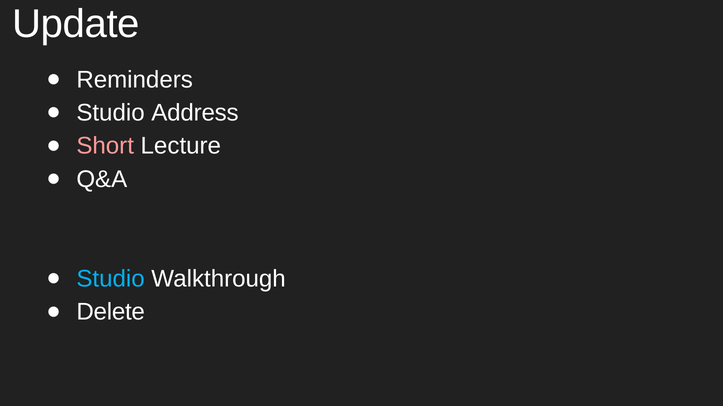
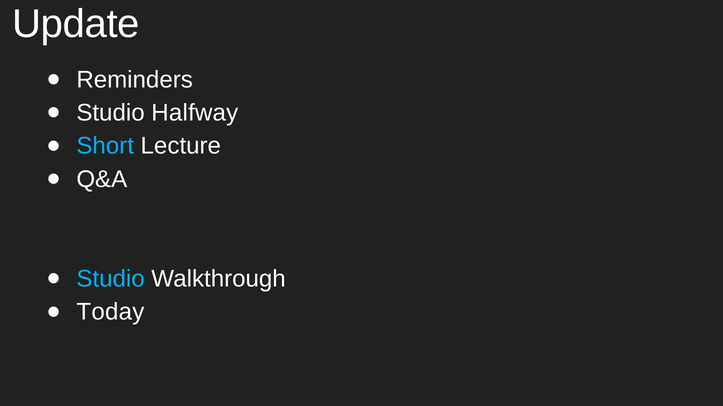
Address: Address -> Halfway (195, 113)
Short colour: pink -> light blue (105, 146)
Delete: Delete -> Today (110, 312)
